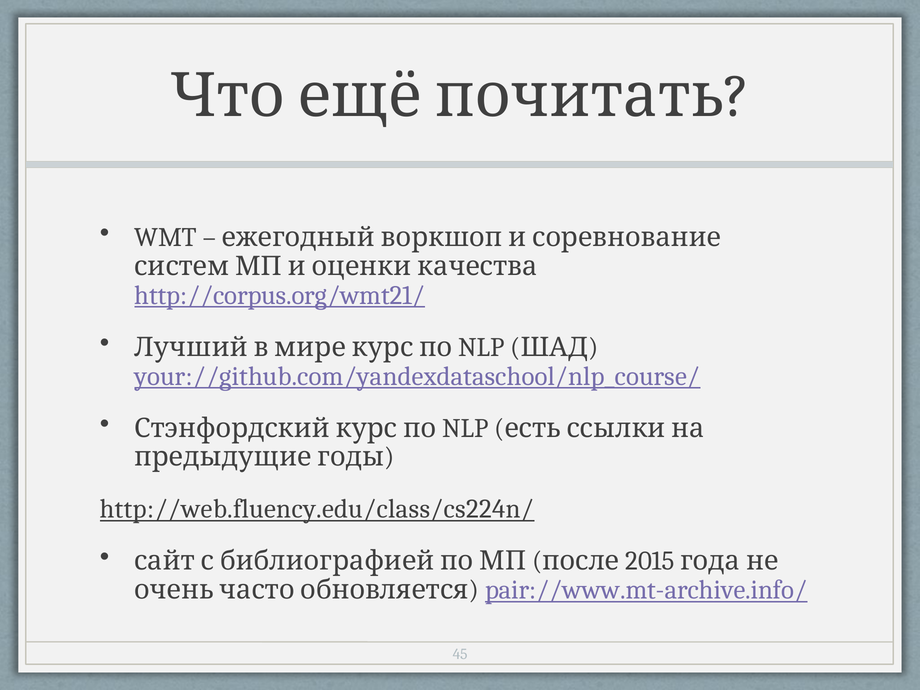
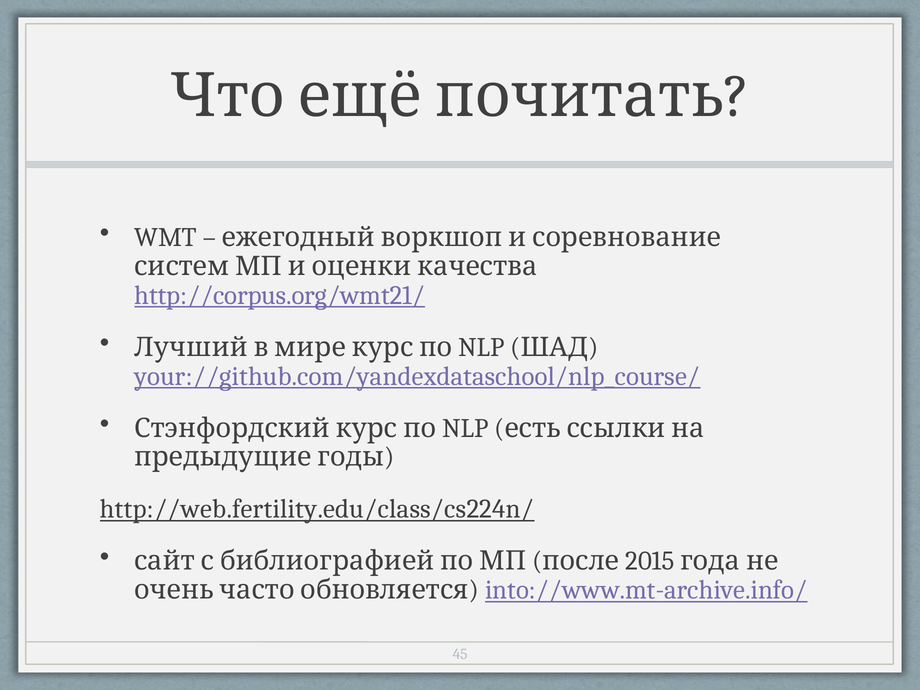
http://web.fluency.edu/class/cs224n/: http://web.fluency.edu/class/cs224n/ -> http://web.fertility.edu/class/cs224n/ (317, 509)
pair://www.mt-archive.info/: pair://www.mt-archive.info/ -> into://www.mt-archive.info/ (646, 590)
